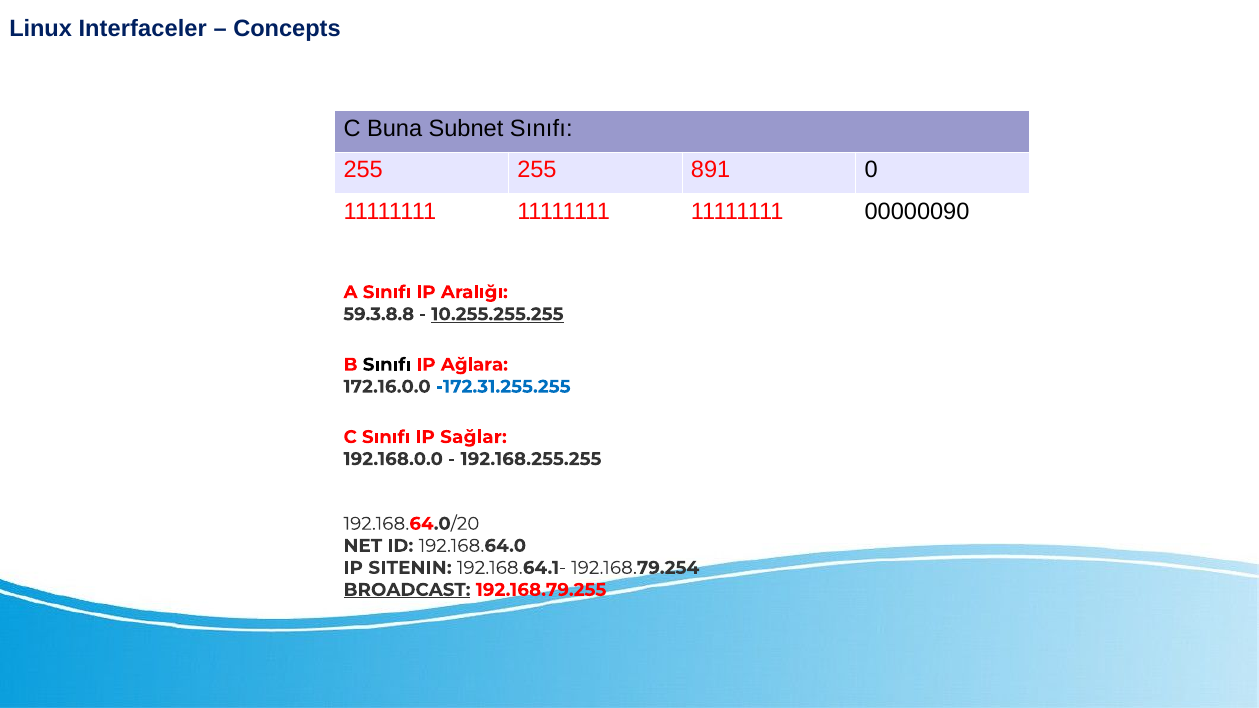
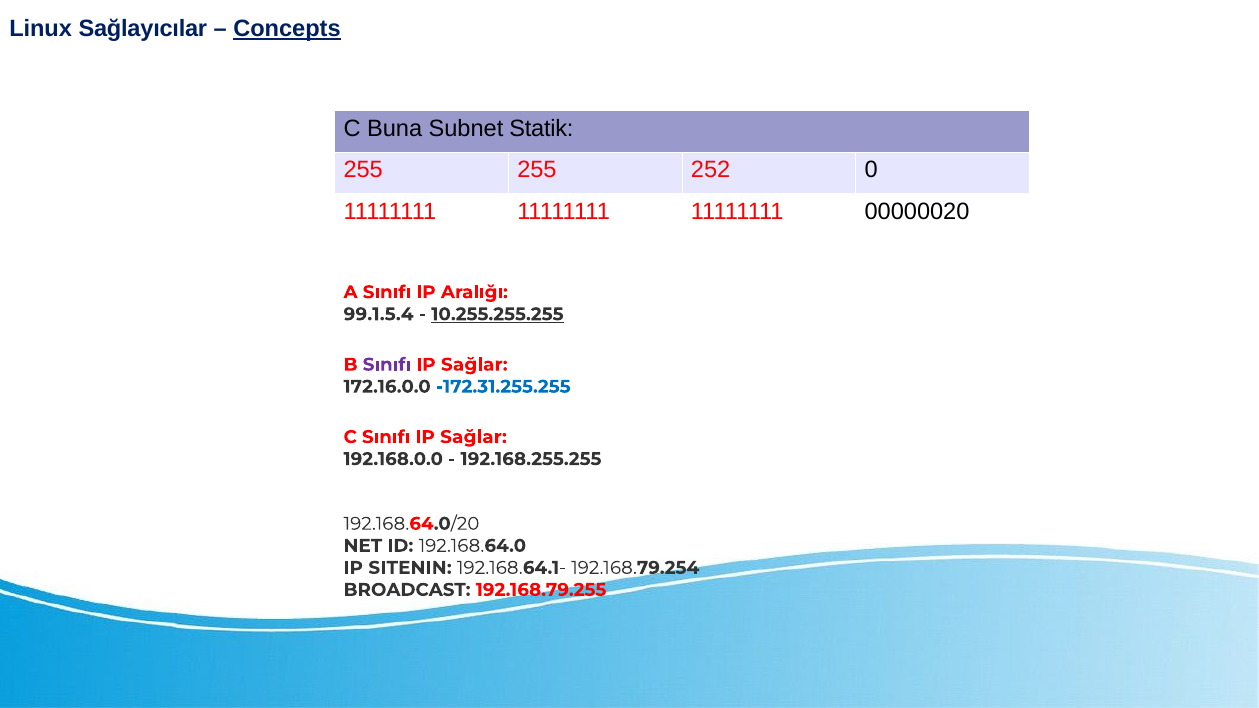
Interfaceler: Interfaceler -> Sağlayıcılar (143, 29)
Concepts underline: none -> present (287, 29)
Subnet Sınıfı: Sınıfı -> Statik (541, 129)
891: 891 -> 252 (711, 170)
00000090: 00000090 -> 00000020 (917, 212)
59.3.8.8: 59.3.8.8 -> 99.1.5.4 (379, 314)
Sınıfı colour: black -> purple (387, 365)
Ağlara: Ağlara -> Sağlar (474, 365)
BROADCAST underline: present -> none (407, 590)
